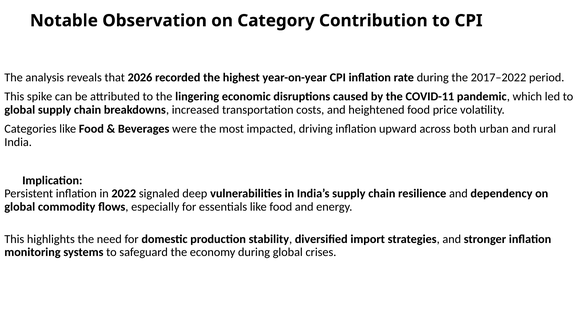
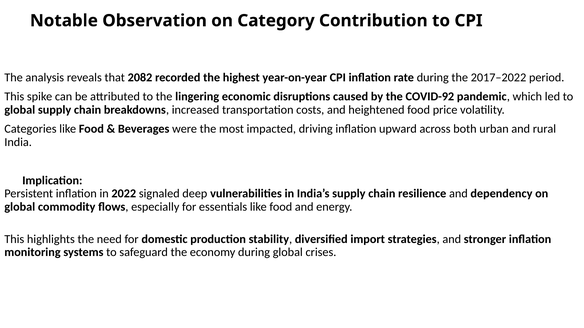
2026: 2026 -> 2082 (140, 77)
COVID-11: COVID-11 -> COVID-92 (430, 97)
